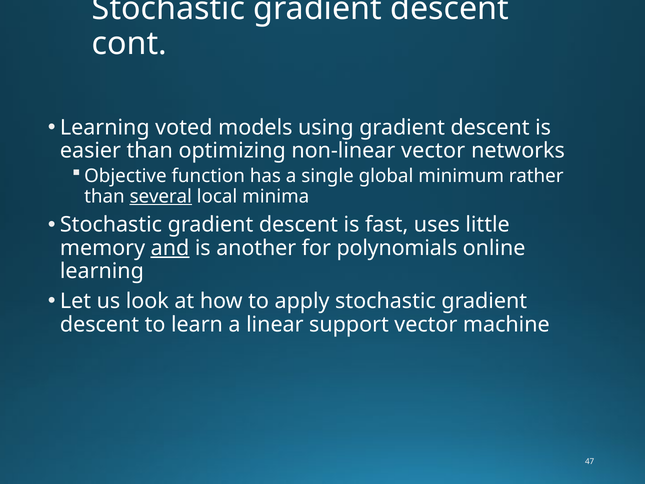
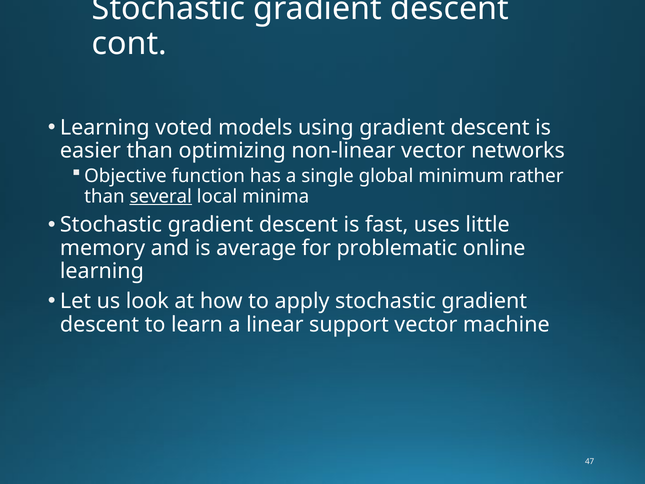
and underline: present -> none (170, 248)
another: another -> average (256, 248)
polynomials: polynomials -> problematic (397, 248)
